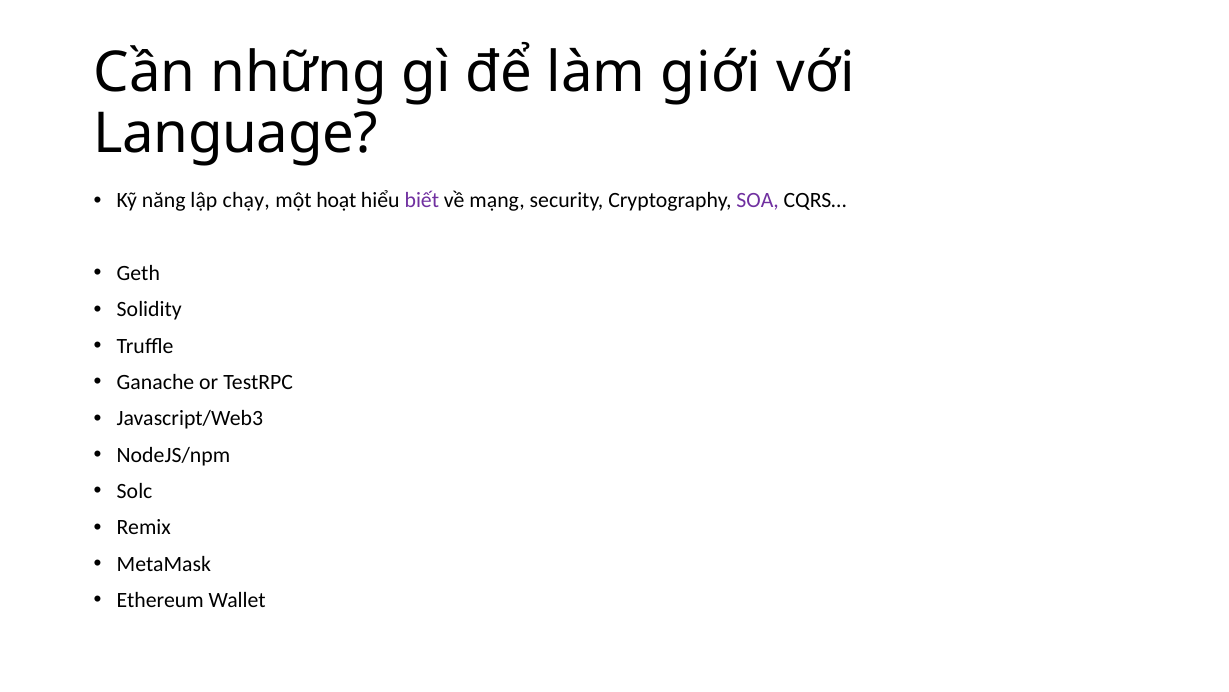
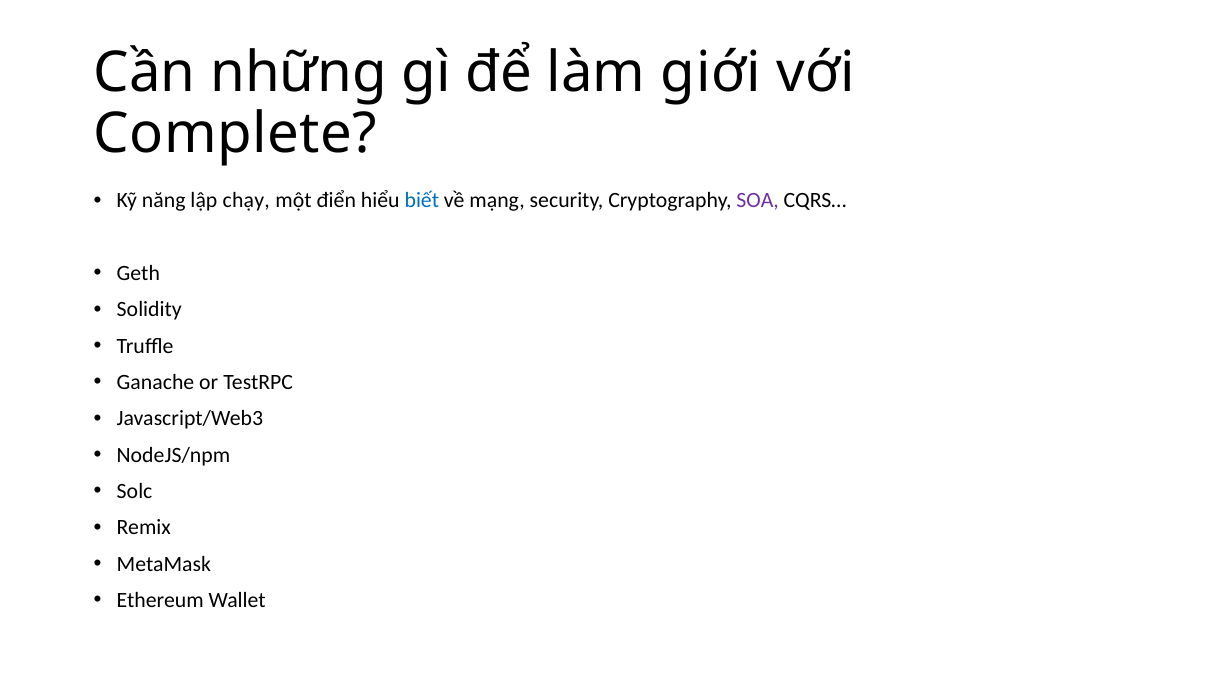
Language: Language -> Complete (235, 134)
hoạt: hoạt -> điển (336, 200)
biết colour: purple -> blue (422, 200)
